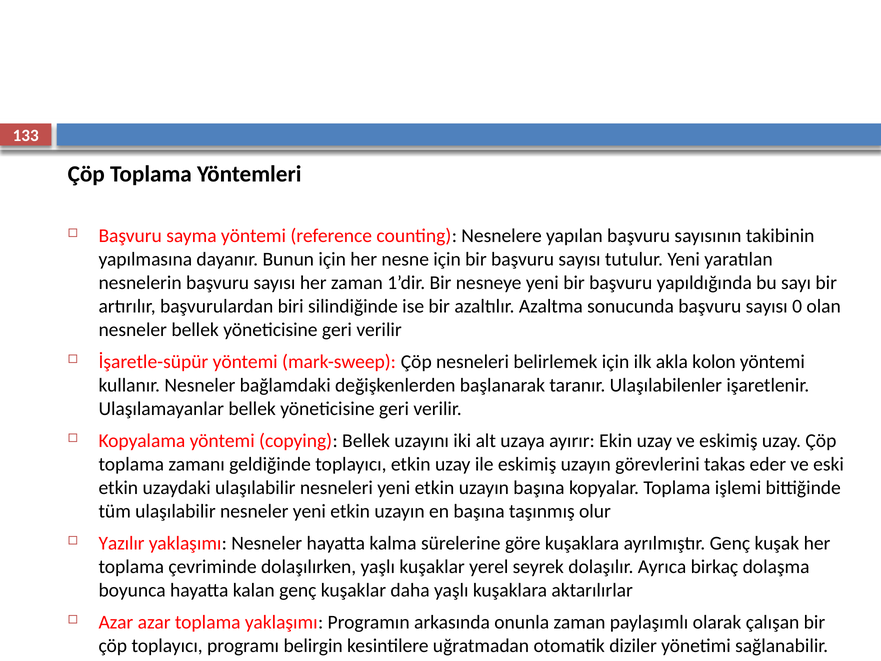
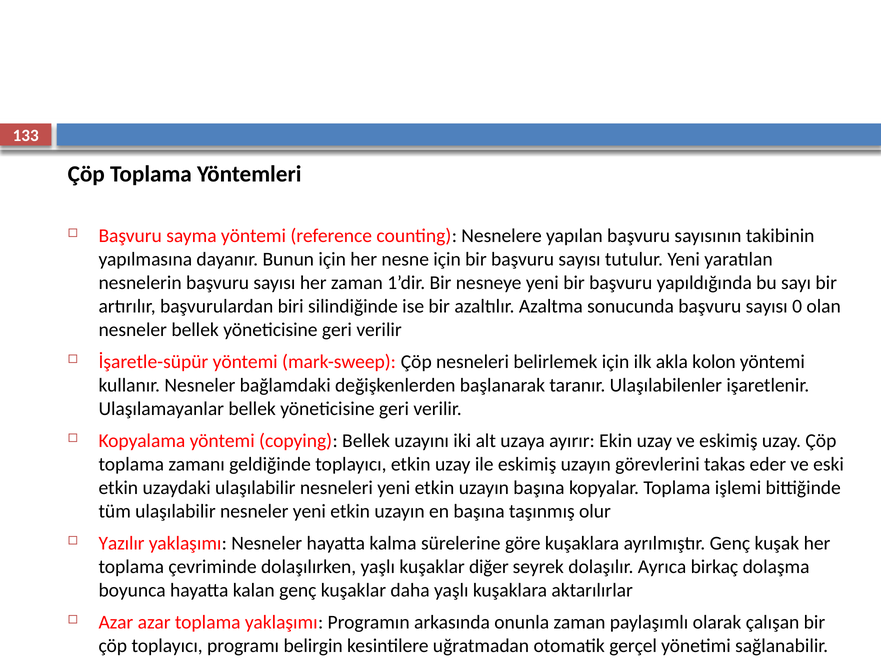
yerel: yerel -> diğer (489, 567)
diziler: diziler -> gerçel (633, 646)
